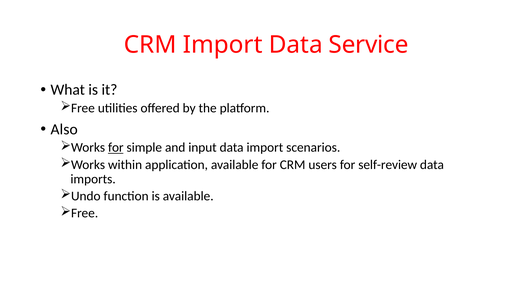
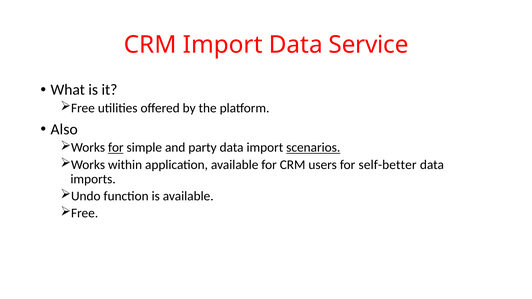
input: input -> party (203, 148)
scenarios underline: none -> present (313, 148)
self-review: self-review -> self-better (388, 165)
